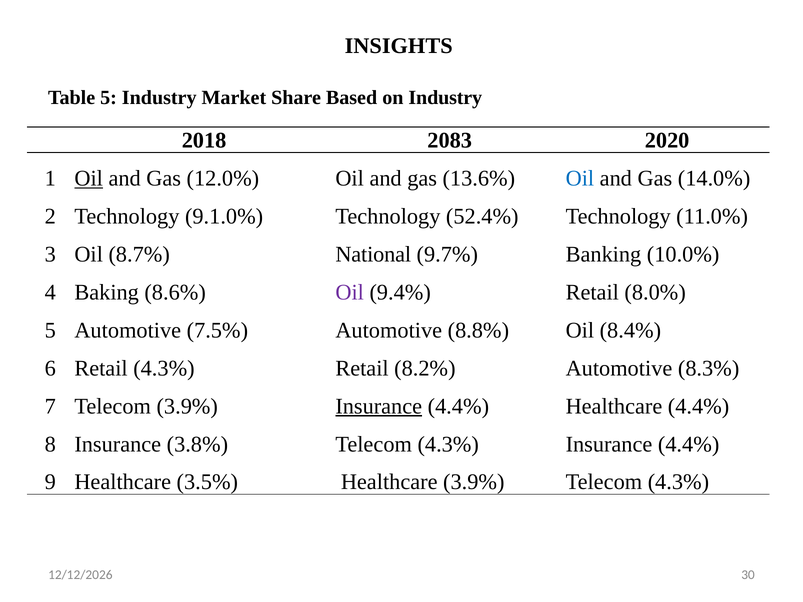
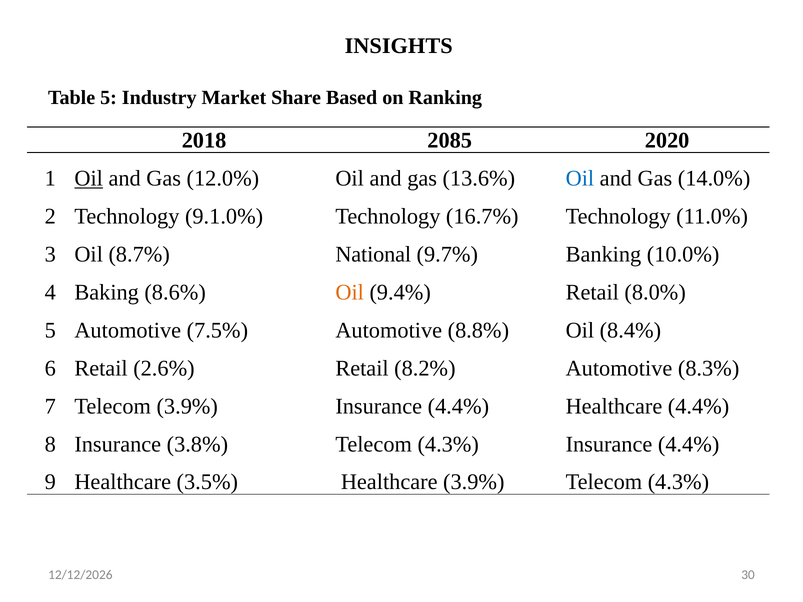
on Industry: Industry -> Ranking (445, 98)
2083: 2083 -> 2085 (450, 141)
52.4%: 52.4% -> 16.7% (482, 217)
Oil colour: purple -> orange (350, 292)
Retail 4.3%: 4.3% -> 2.6% (164, 368)
Insurance underline: present -> none (379, 406)
